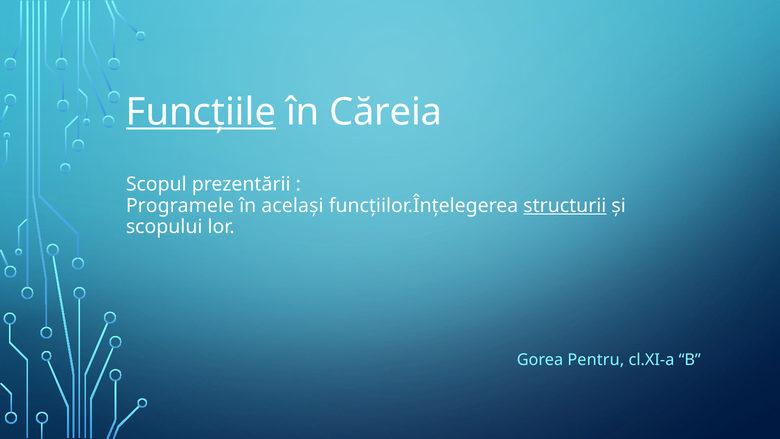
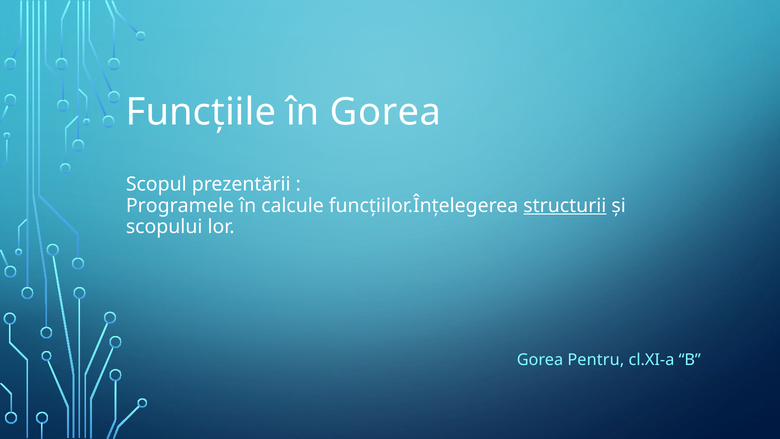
Funcțiile underline: present -> none (201, 112)
în Căreia: Căreia -> Gorea (385, 112)
același: același -> calcule (293, 205)
